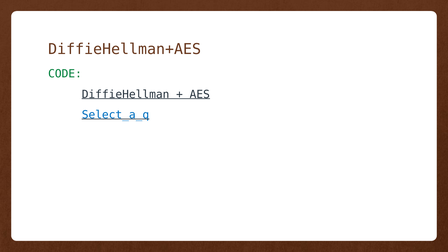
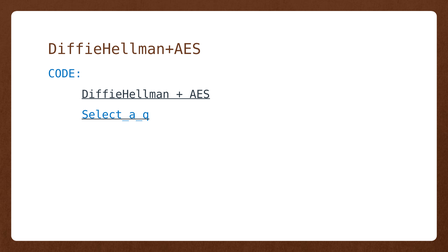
CODE colour: green -> blue (65, 74)
